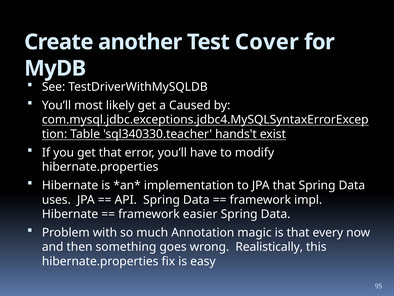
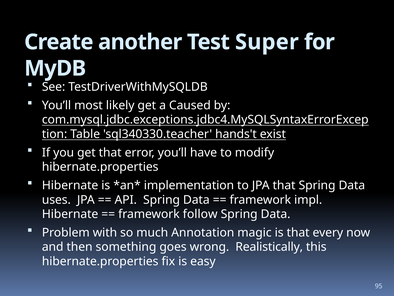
Cover: Cover -> Super (267, 42)
easier: easier -> follow (200, 214)
